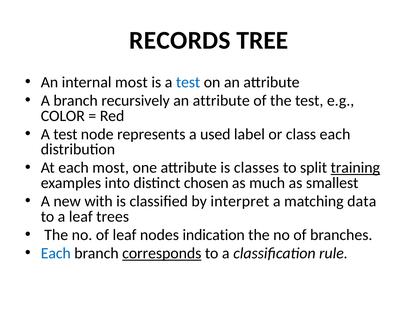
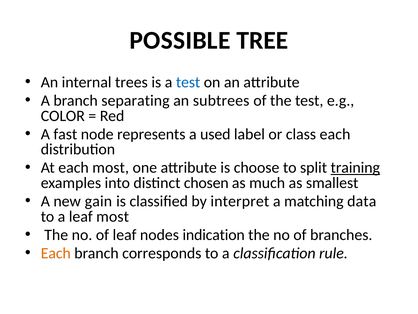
RECORDS: RECORDS -> POSSIBLE (180, 40)
internal most: most -> trees (131, 82)
recursively: recursively -> separating (135, 100)
attribute: attribute -> subtrees (221, 100)
test: test -> fast (65, 134)
classes: classes -> choose (257, 167)
with: with -> gain (98, 201)
leaf trees: trees -> most (113, 216)
Each colour: blue -> orange (56, 253)
corresponds underline: present -> none (162, 253)
